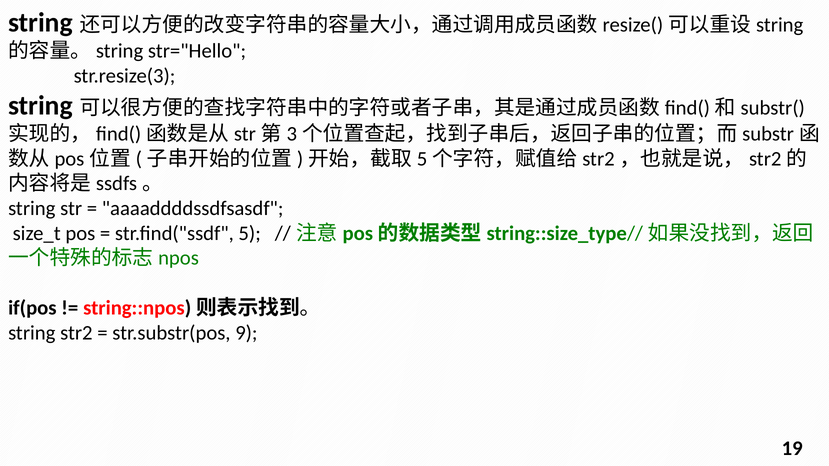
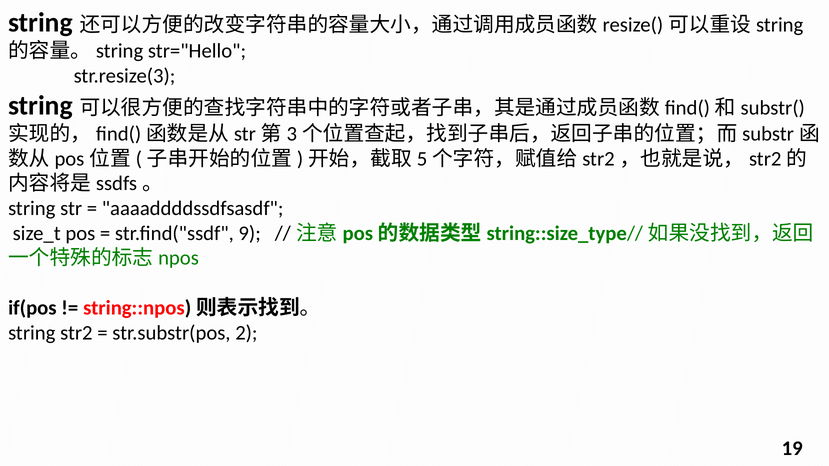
5: 5 -> 9 (250, 233)
9: 9 -> 2 (246, 333)
